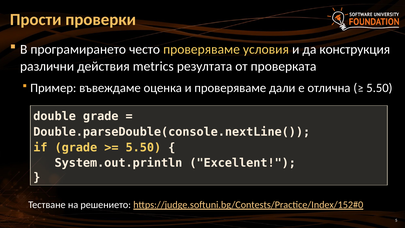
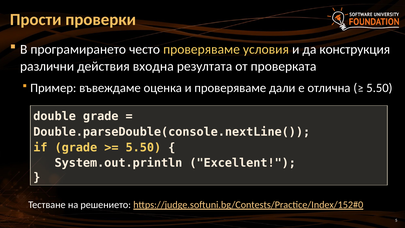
metrics: metrics -> входна (153, 66)
